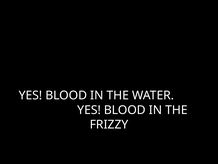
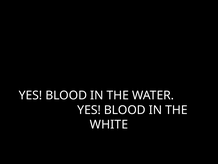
FRIZZY: FRIZZY -> WHITE (109, 124)
